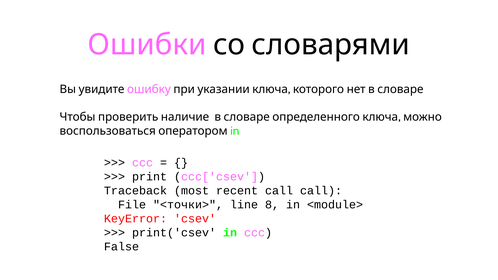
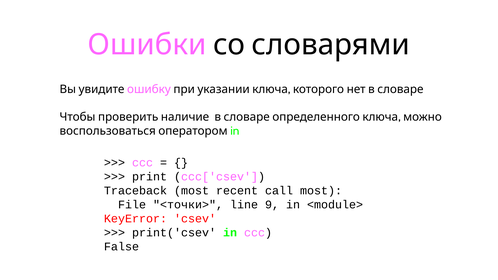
call call: call -> most (321, 191)
8: 8 -> 9 (272, 205)
